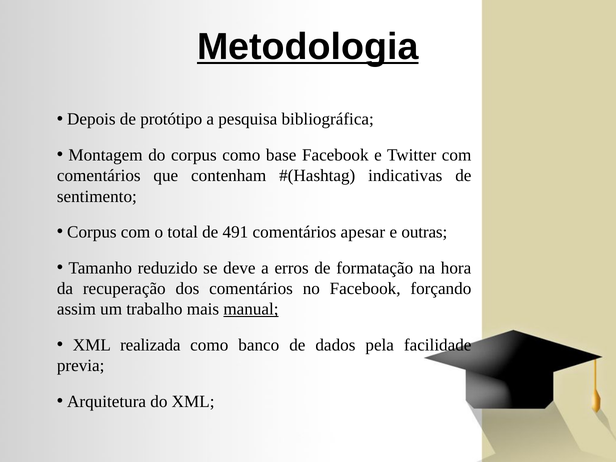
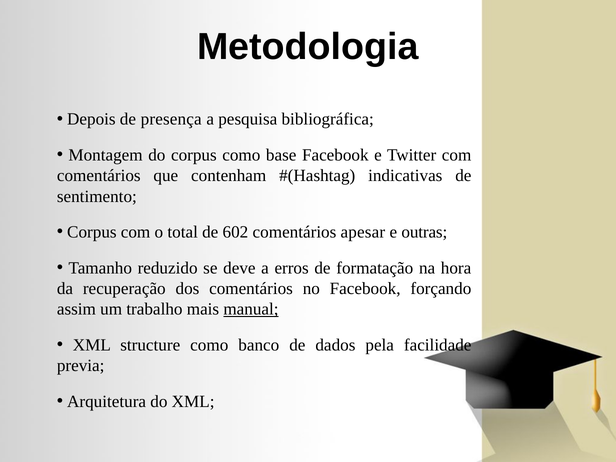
Metodologia underline: present -> none (308, 47)
protótipo: protótipo -> presença (171, 119)
491: 491 -> 602 (235, 232)
realizada: realizada -> structure (150, 345)
